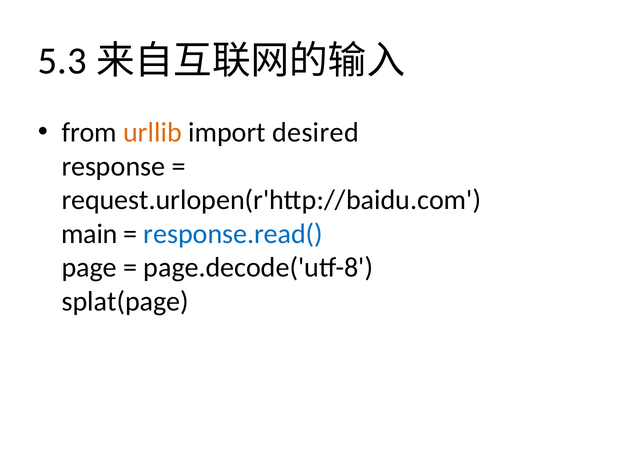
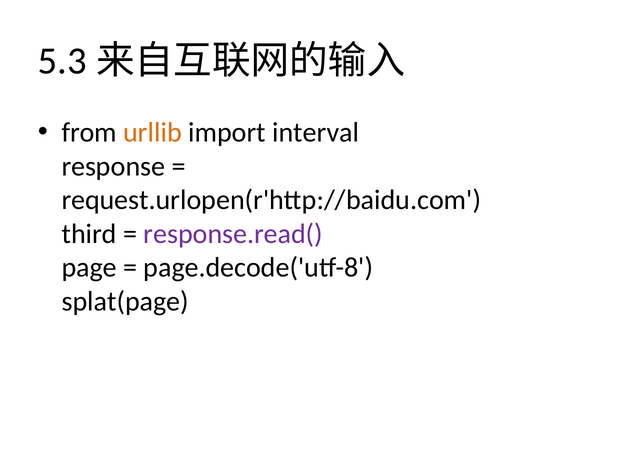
desired: desired -> interval (316, 133)
main: main -> third (89, 234)
response.read( colour: blue -> purple (233, 234)
